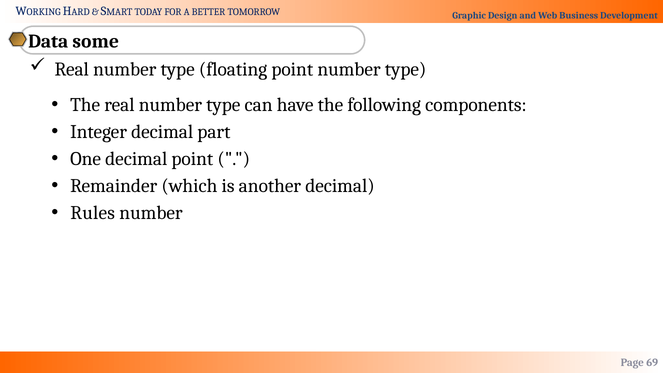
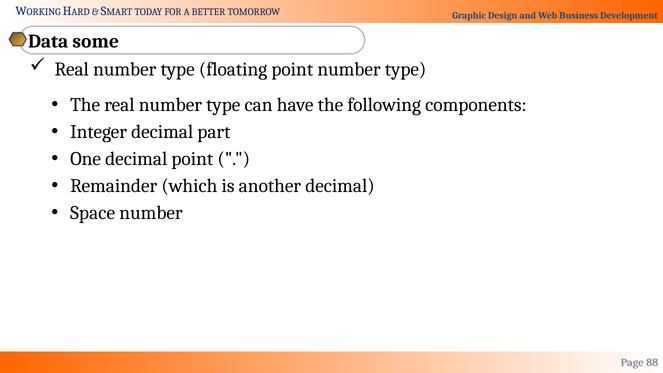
Rules: Rules -> Space (93, 213)
69: 69 -> 88 (652, 362)
